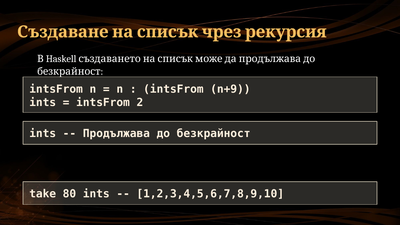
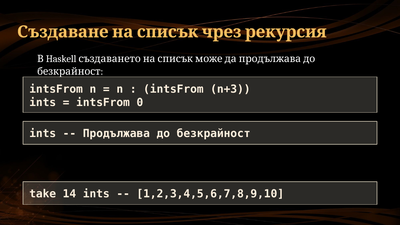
n+9: n+9 -> n+3 (230, 89)
2: 2 -> 0 (140, 102)
80: 80 -> 14 (69, 194)
